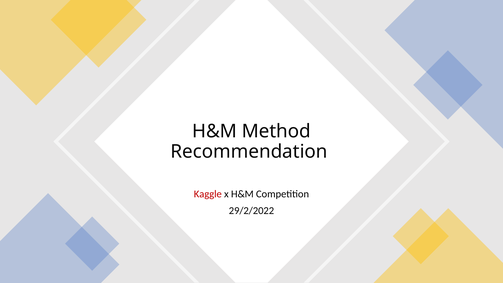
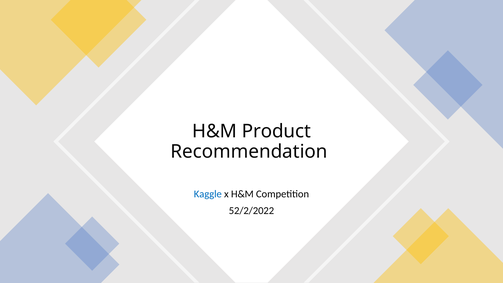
Method: Method -> Product (276, 131)
Kaggle colour: red -> blue (208, 194)
29/2/2022: 29/2/2022 -> 52/2/2022 (251, 211)
